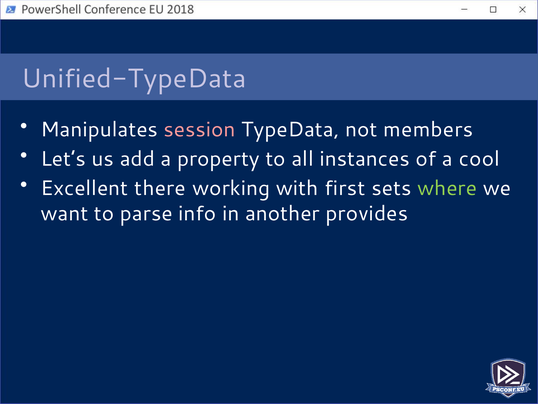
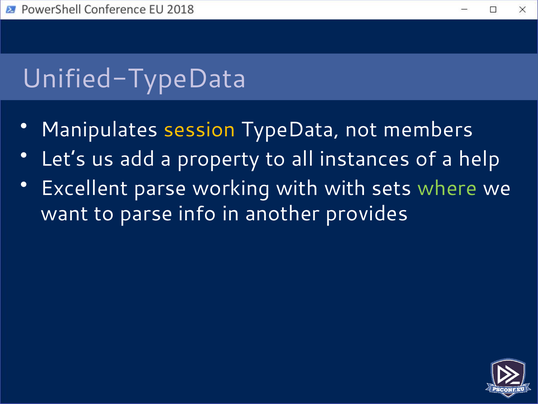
session colour: pink -> yellow (200, 130)
cool: cool -> help (479, 159)
Excellent there: there -> parse (160, 188)
with first: first -> with (345, 188)
